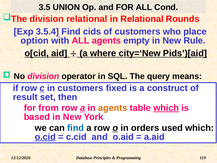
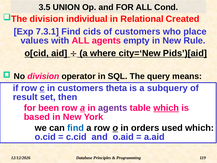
division relational: relational -> individual (87, 19)
Rounds: Rounds -> Created (183, 19)
3.5.4: 3.5.4 -> 7.3.1 (47, 32)
option: option -> values (35, 41)
fixed: fixed -> theta (116, 88)
construct: construct -> subquery (167, 88)
from: from -> been (49, 108)
agents colour: orange -> purple (113, 108)
o.cid underline: present -> none (45, 137)
